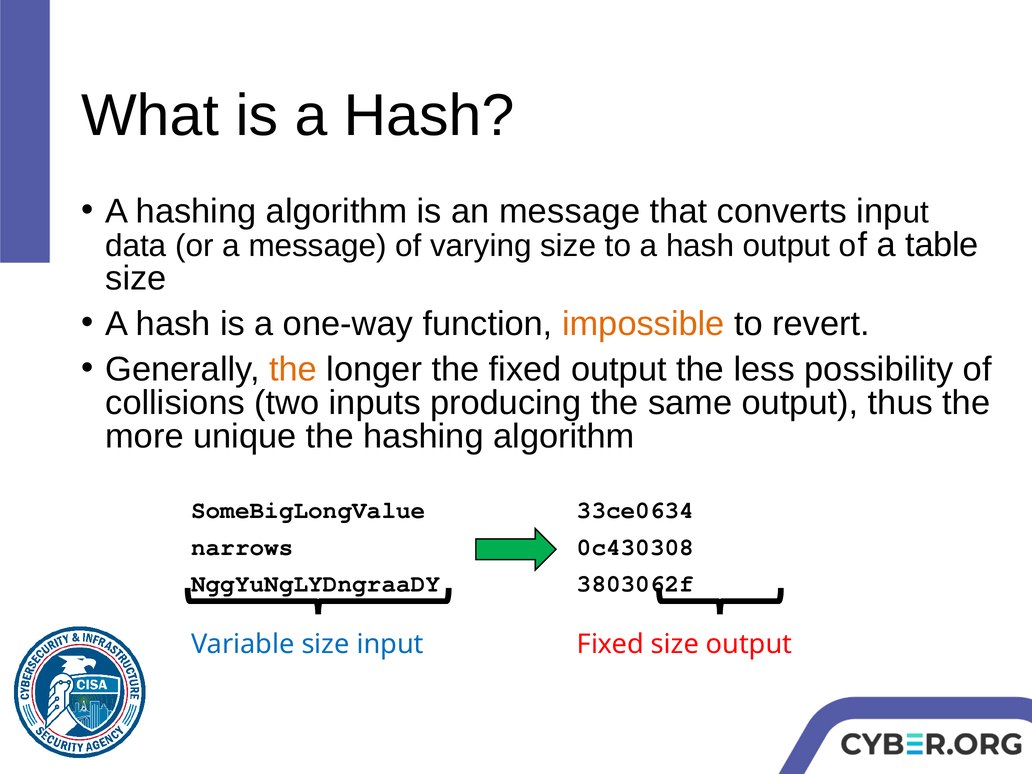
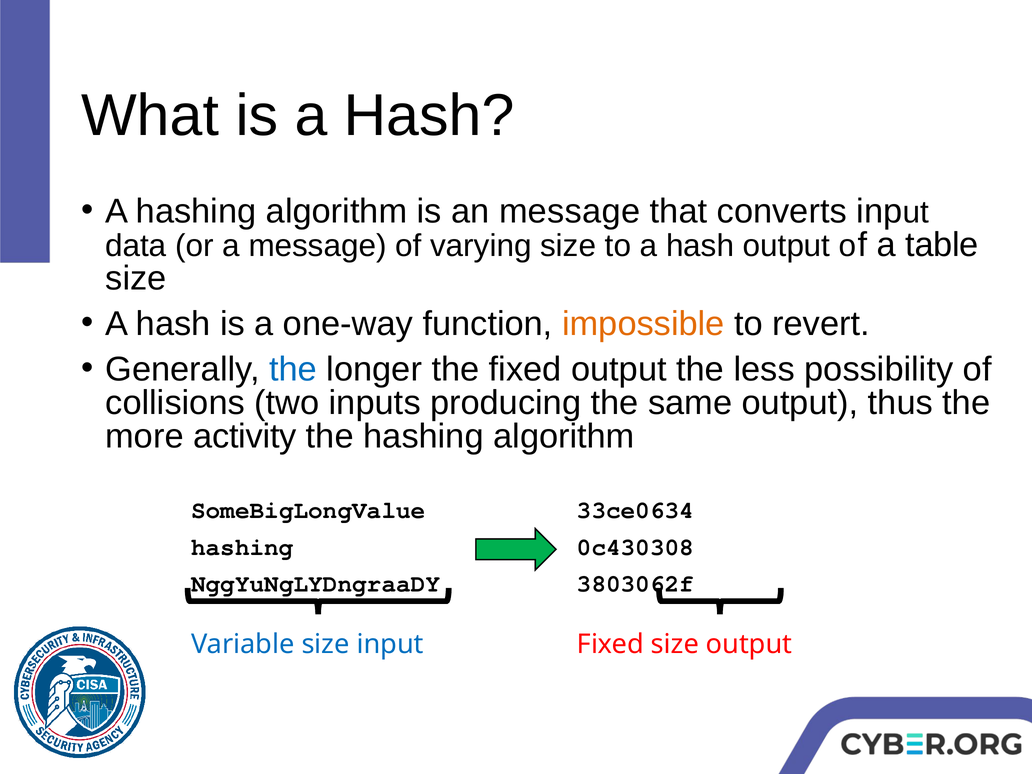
the colour: orange -> blue (293, 369)
unique: unique -> activity (245, 436)
narrows: narrows -> hashing (242, 547)
